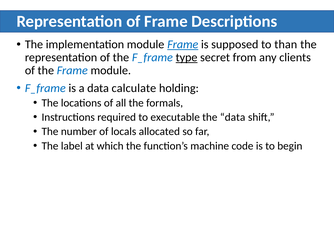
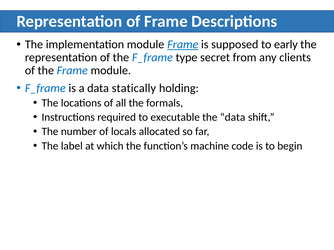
than: than -> early (286, 45)
type underline: present -> none (187, 58)
calculate: calculate -> statically (134, 88)
